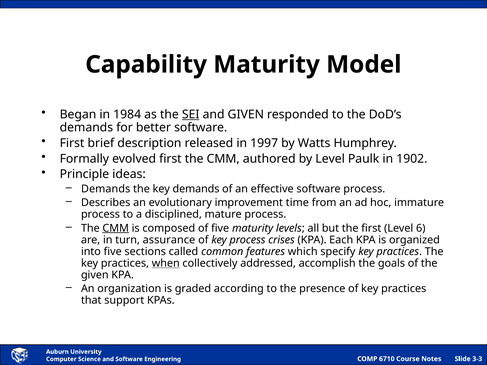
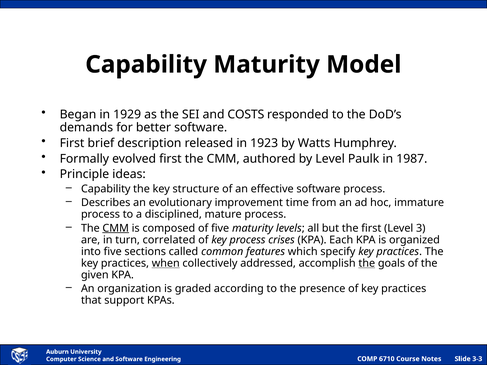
1984: 1984 -> 1929 (127, 114)
SEI underline: present -> none (191, 114)
and GIVEN: GIVEN -> COSTS (246, 114)
1997: 1997 -> 1923 (264, 143)
1902: 1902 -> 1987 (412, 159)
Demands: Demands -> Capability (106, 189)
key demands: demands -> structure (196, 189)
6: 6 -> 3 (421, 228)
assurance: assurance -> correlated (169, 240)
the underline: none -> present (367, 263)
